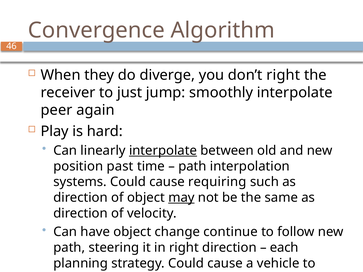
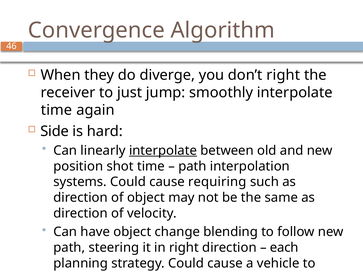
peer: peer -> time (57, 110)
Play: Play -> Side (55, 131)
past: past -> shot (120, 166)
may underline: present -> none (181, 198)
continue: continue -> blending (231, 232)
